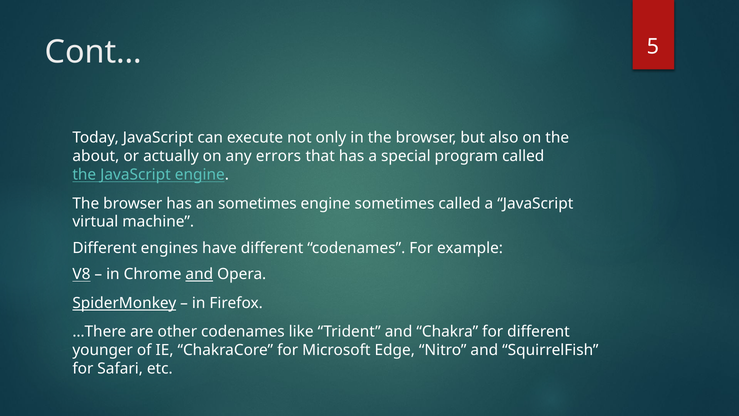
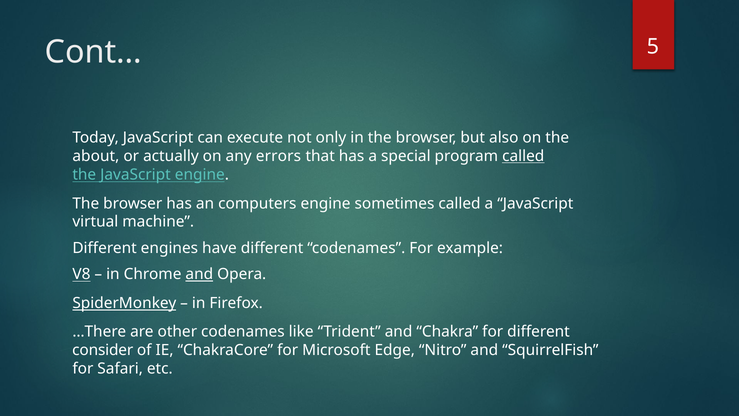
called underline: none -> present (523, 156)
an sometimes: sometimes -> computers (257, 203)
younger: younger -> consider (103, 350)
